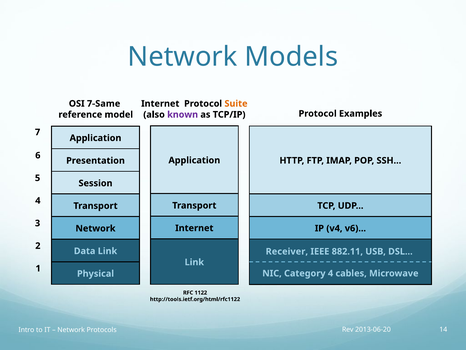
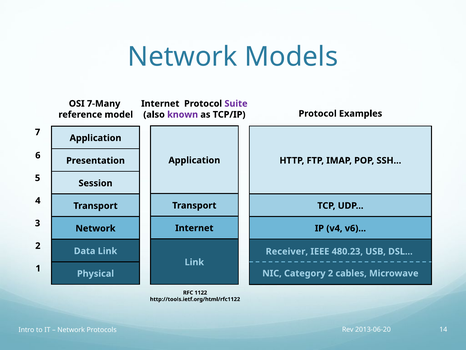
7-Same: 7-Same -> 7-Many (104, 103)
Suite colour: orange -> purple (236, 103)
882.11: 882.11 -> 480.23 (347, 251)
Category 4: 4 -> 2 (331, 273)
